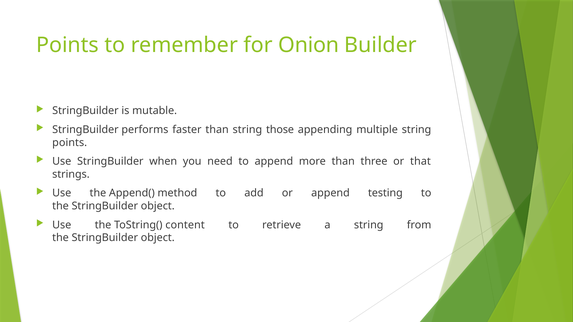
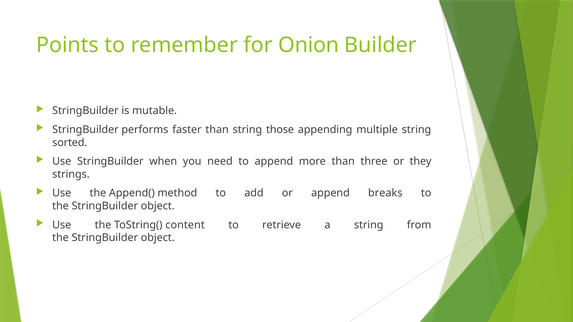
points: points -> sorted (70, 143)
that: that -> they (421, 162)
testing: testing -> breaks (385, 193)
